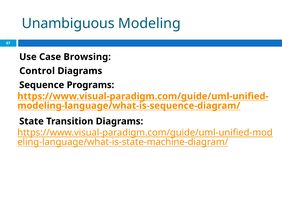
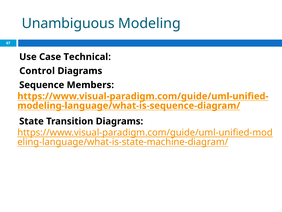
Browsing: Browsing -> Technical (87, 57)
Programs: Programs -> Members (90, 85)
